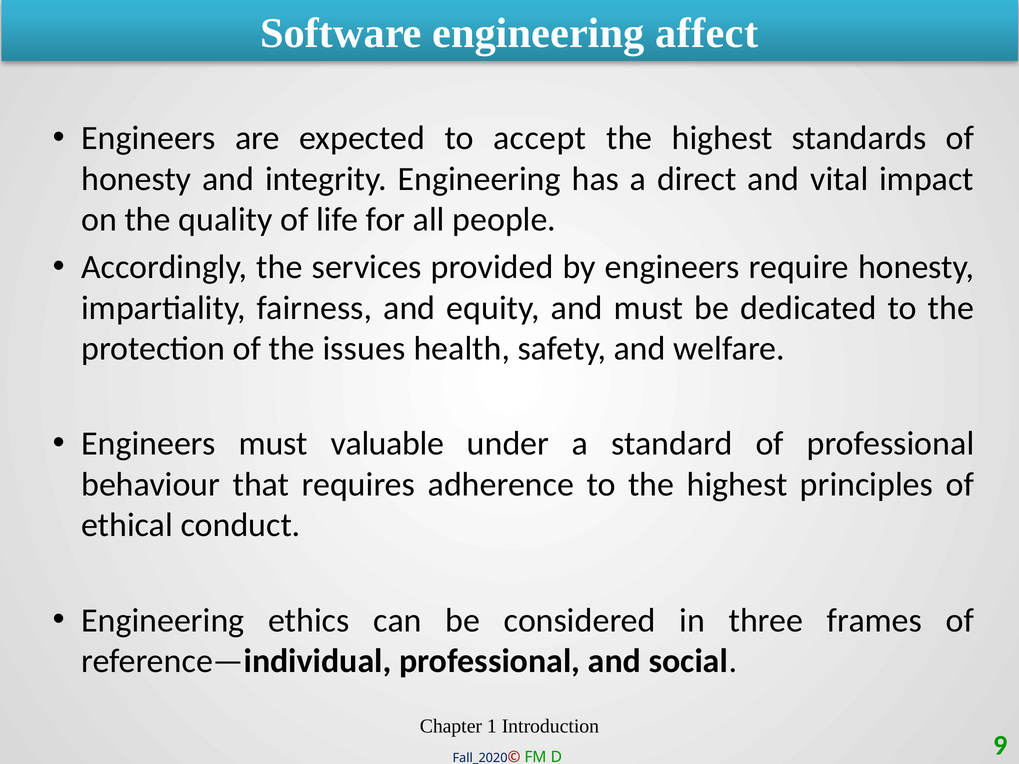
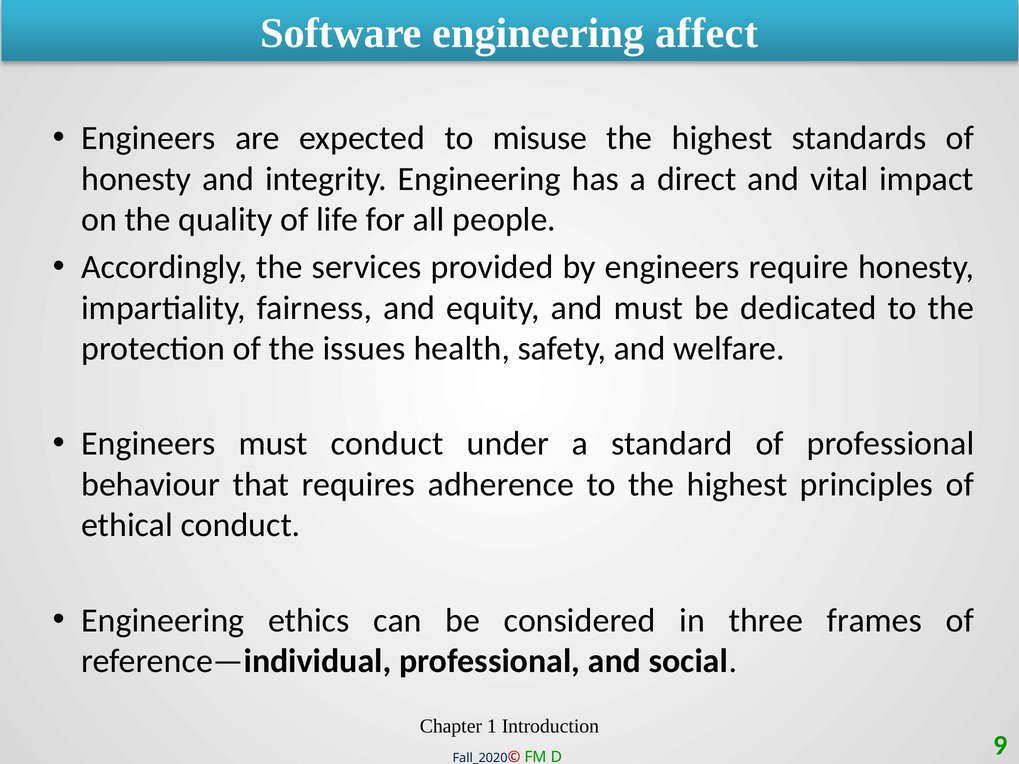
accept: accept -> misuse (540, 138)
must valuable: valuable -> conduct (387, 444)
